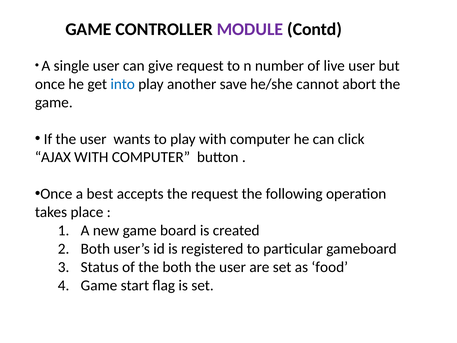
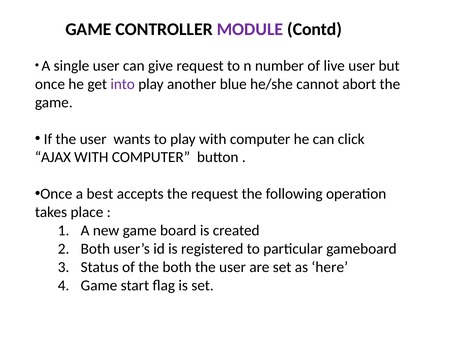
into colour: blue -> purple (123, 84)
save: save -> blue (233, 84)
food: food -> here (330, 267)
